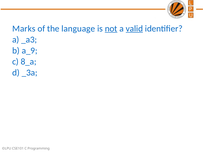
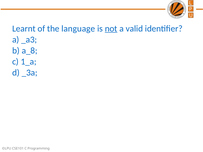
Marks: Marks -> Learnt (24, 29)
valid underline: present -> none (134, 29)
a_9: a_9 -> a_8 (30, 51)
8_a: 8_a -> 1_a (29, 62)
